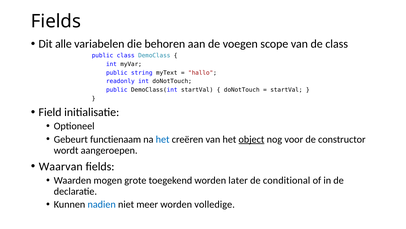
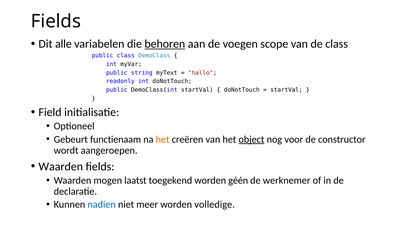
behoren underline: none -> present (165, 44)
het colour: blue -> orange (163, 139)
Waarvan: Waarvan -> Waarden (61, 166)
grote: grote -> laatst (135, 180)
later: later -> géén (238, 180)
conditional: conditional -> werknemer (287, 180)
